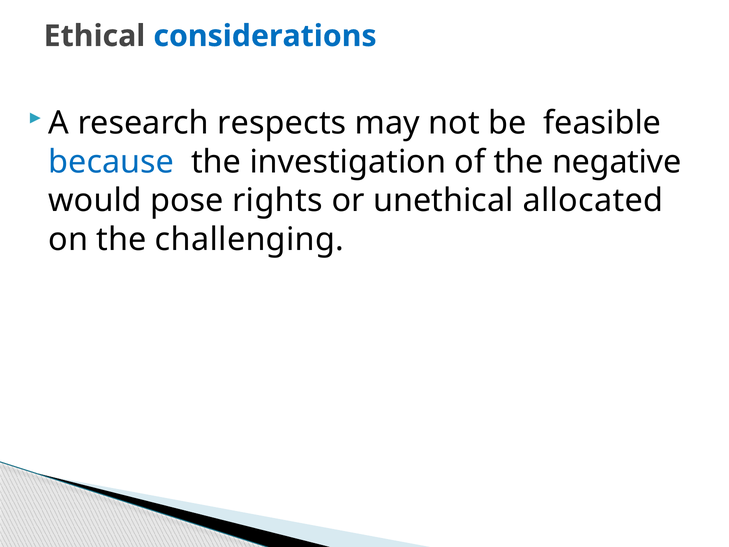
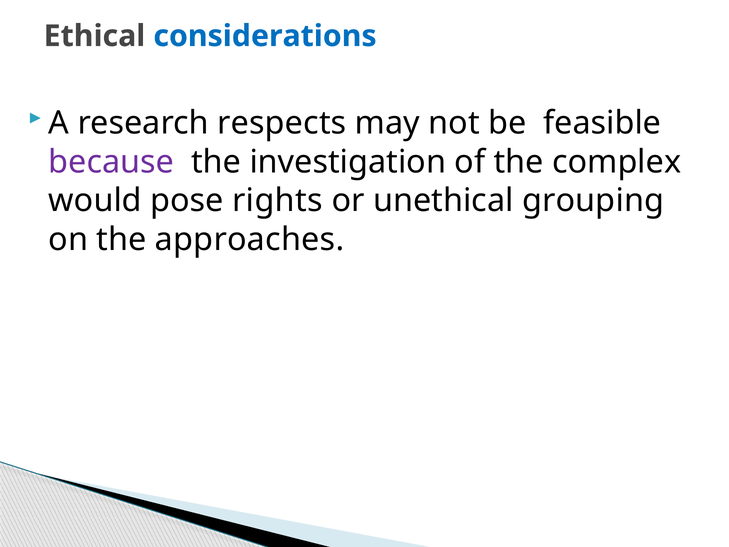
because colour: blue -> purple (111, 162)
negative: negative -> complex (617, 162)
allocated: allocated -> grouping (593, 201)
challenging: challenging -> approaches (250, 240)
